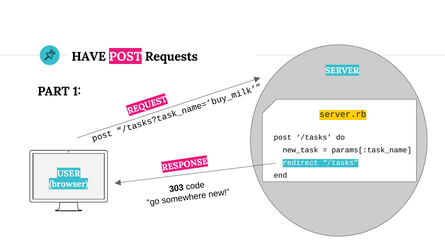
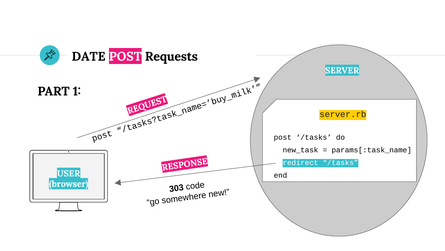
HAVE: HAVE -> DATE (89, 56)
